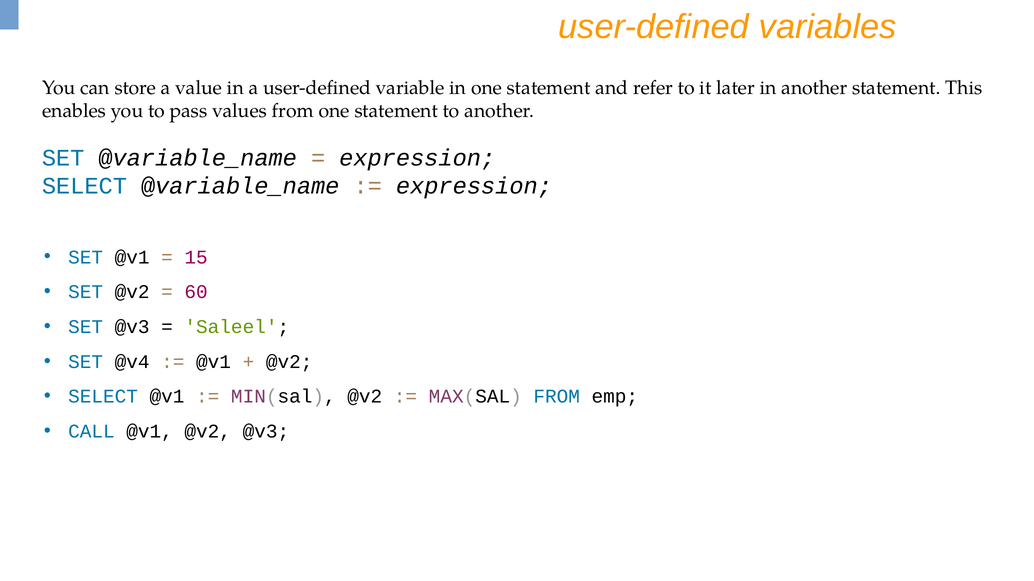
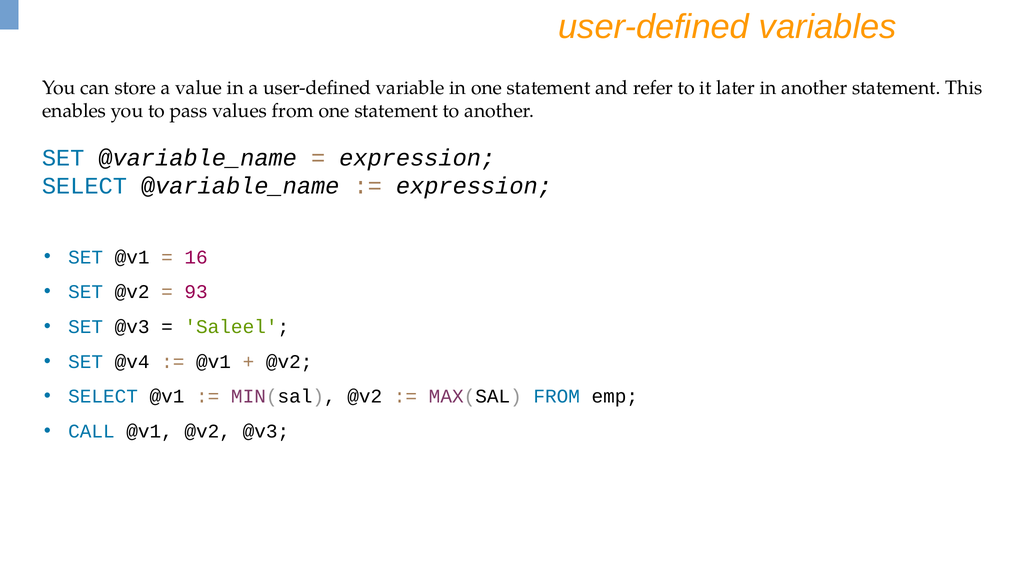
15: 15 -> 16 (196, 257)
60: 60 -> 93 (196, 292)
